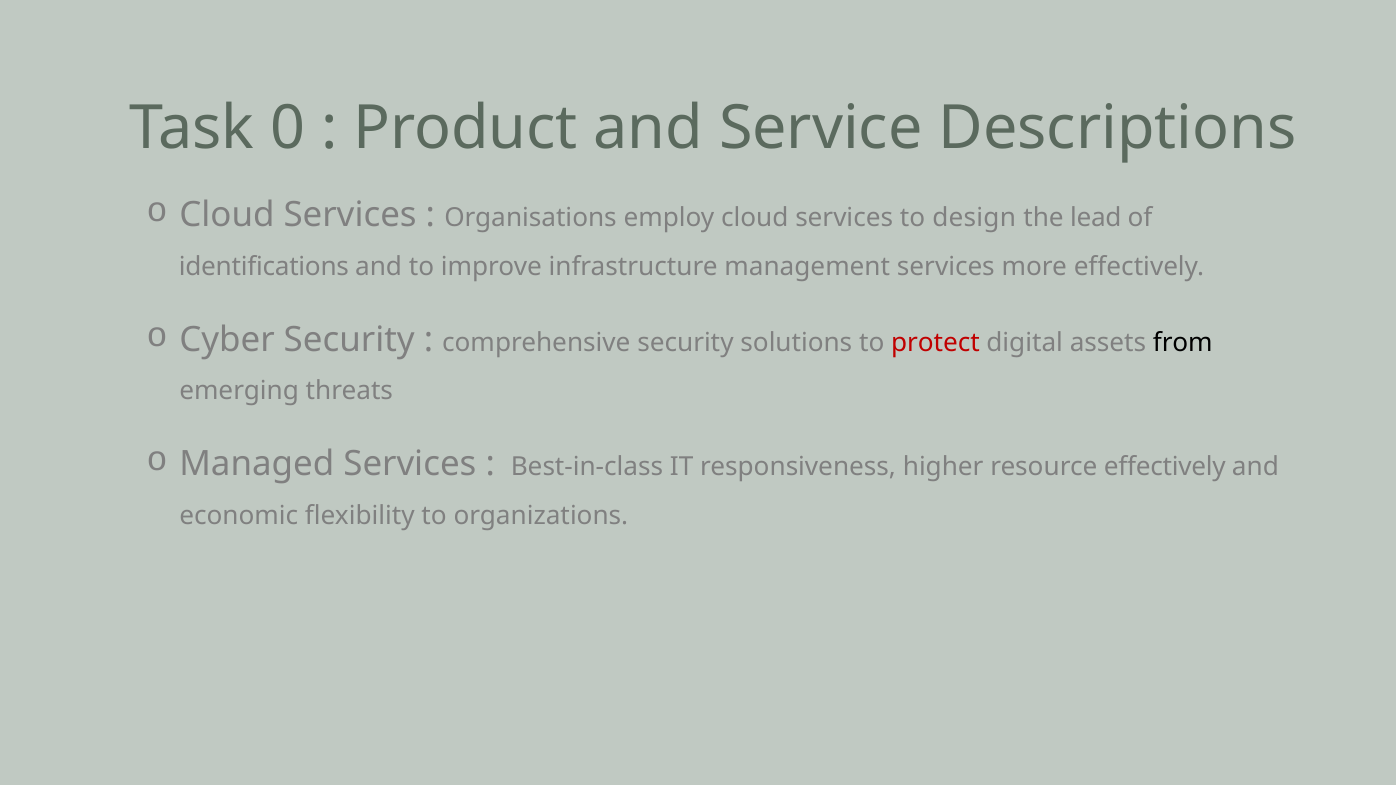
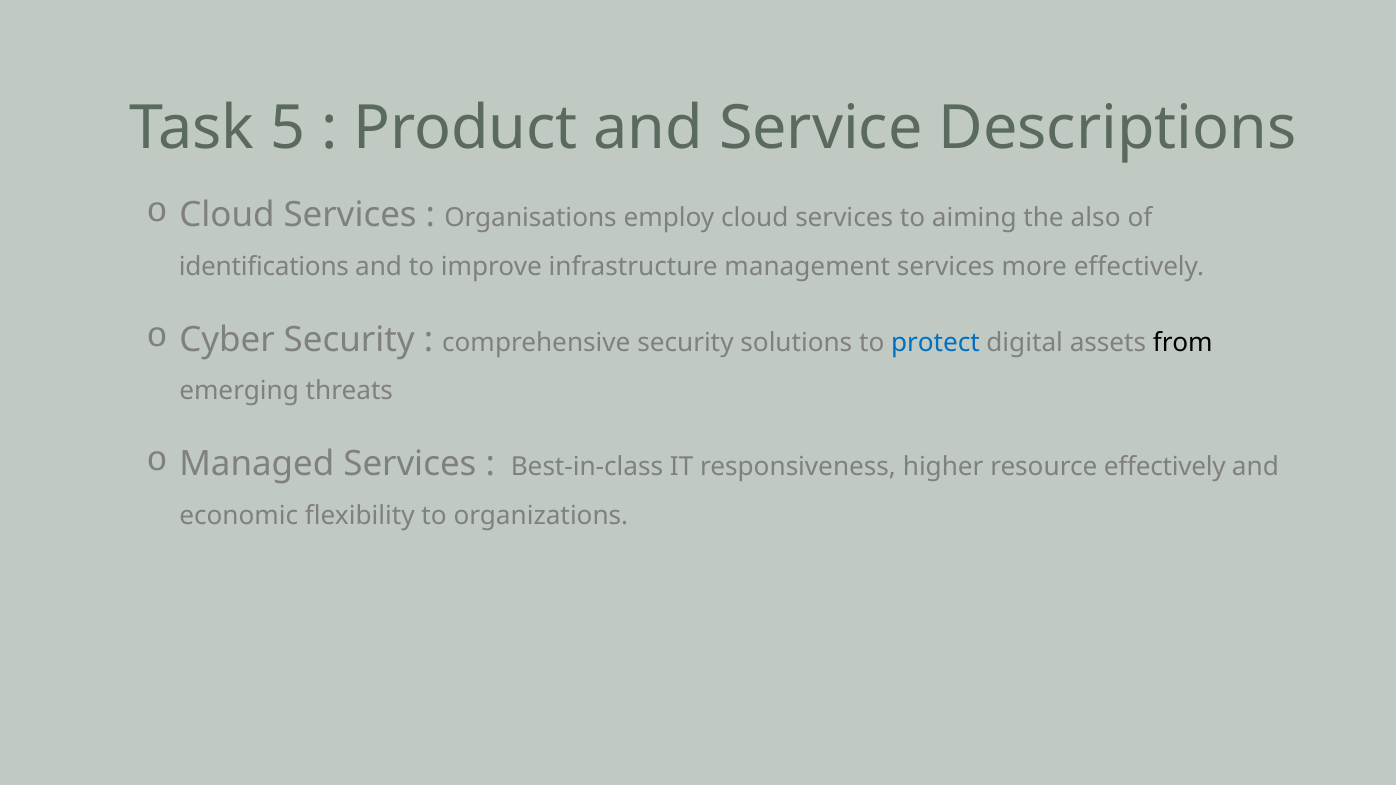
0: 0 -> 5 (288, 128)
design: design -> aiming (974, 218)
lead: lead -> also (1096, 218)
protect colour: red -> blue (935, 343)
